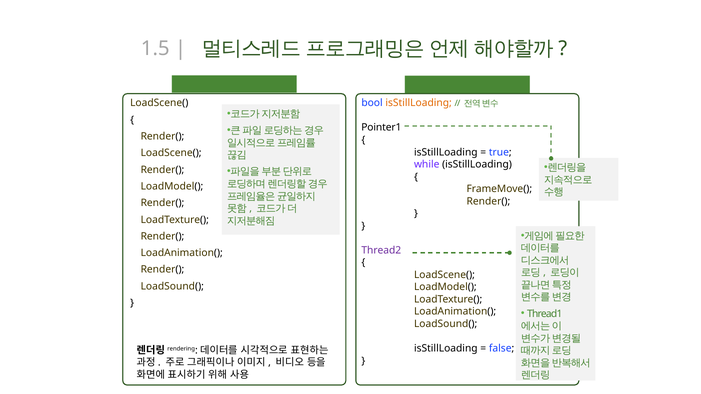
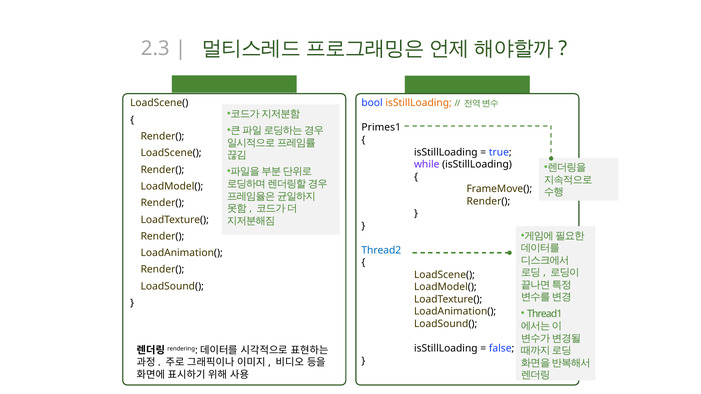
1.5: 1.5 -> 2.3 (155, 48)
Pointer1: Pointer1 -> Primes1 (381, 128)
Thread2 colour: purple -> blue (381, 250)
